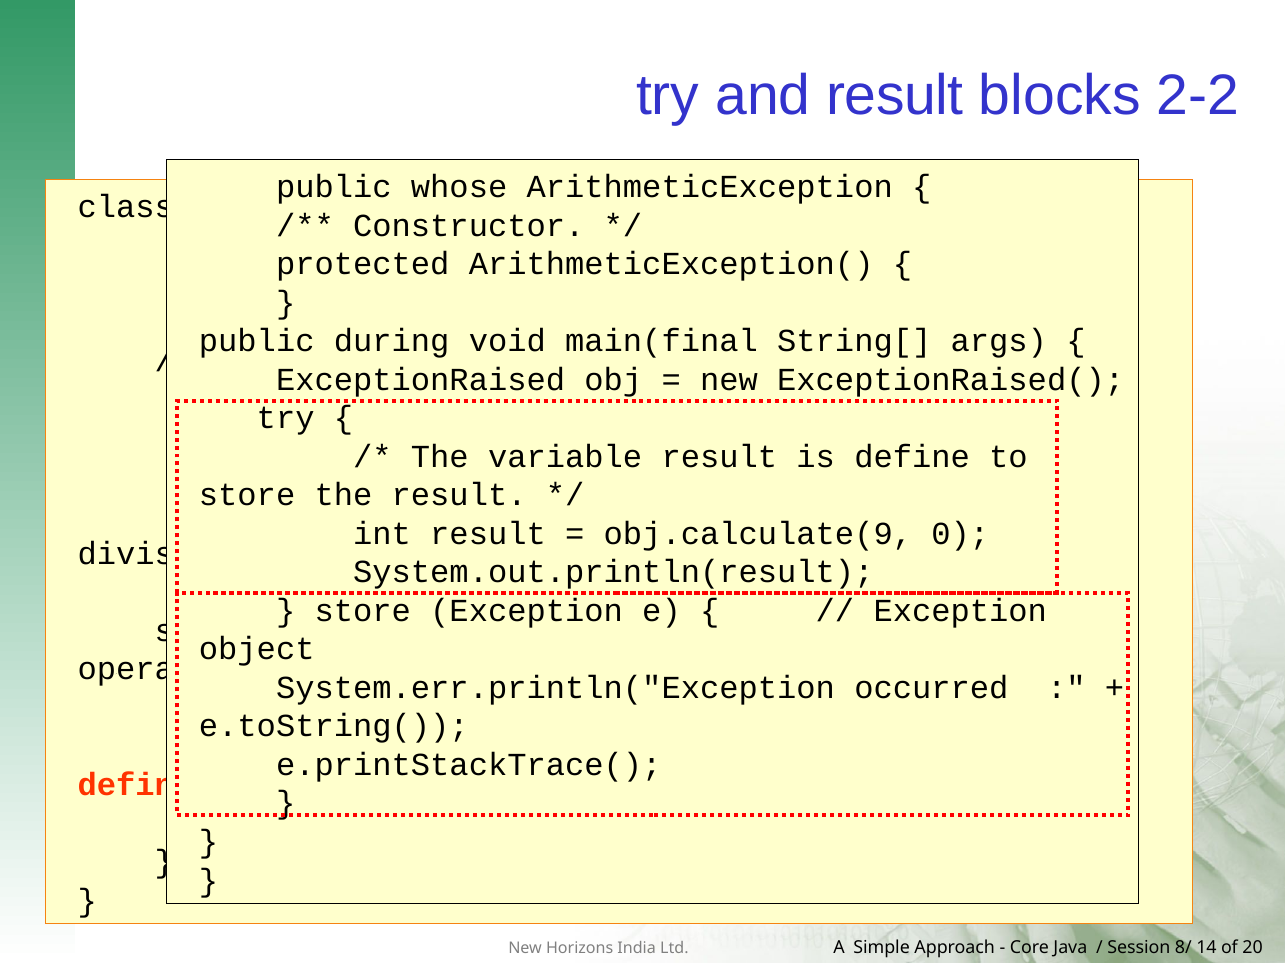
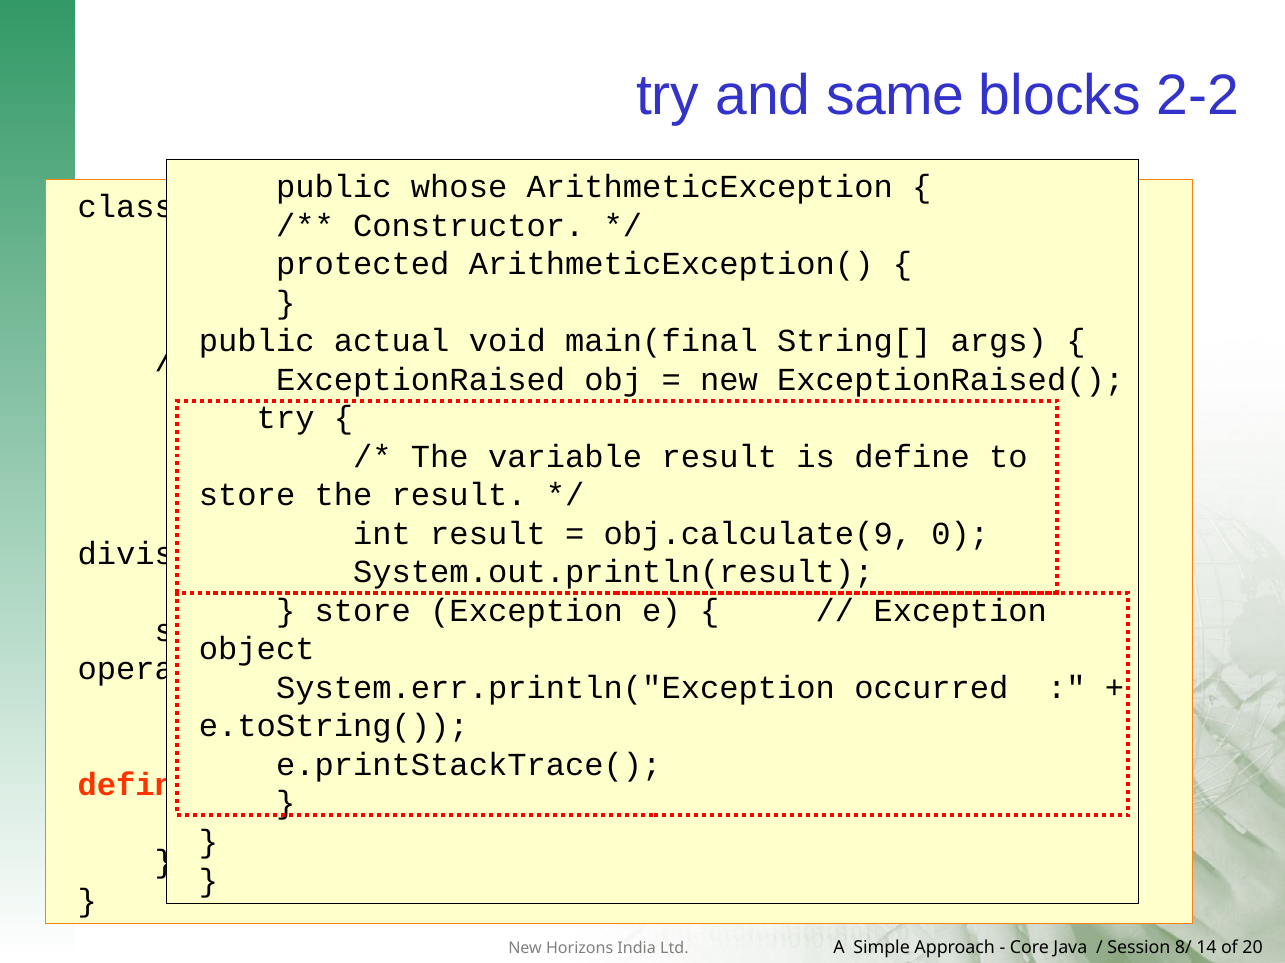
and result: result -> same (895, 96)
during: during -> actual (392, 341)
